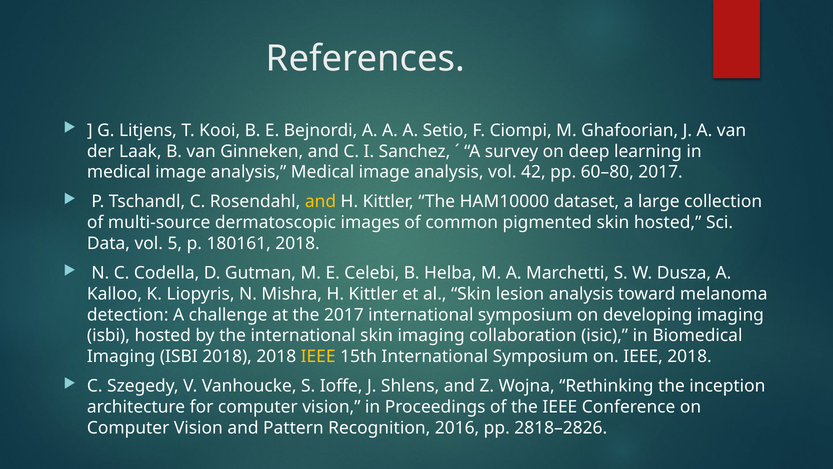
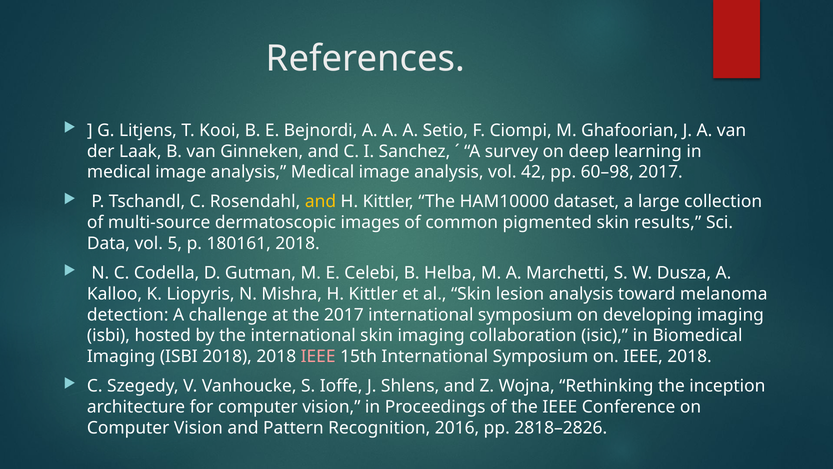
60–80: 60–80 -> 60–98 (607, 172)
skin hosted: hosted -> results (668, 222)
IEEE colour: yellow -> pink (318, 356)
